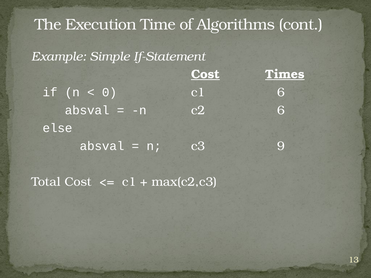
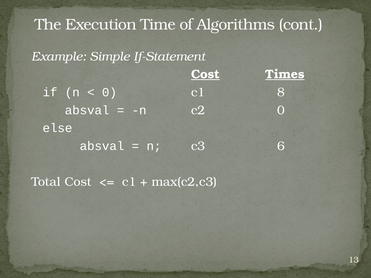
c1 6: 6 -> 8 (281, 92)
c2 6: 6 -> 0 (281, 110)
9: 9 -> 6 (281, 146)
